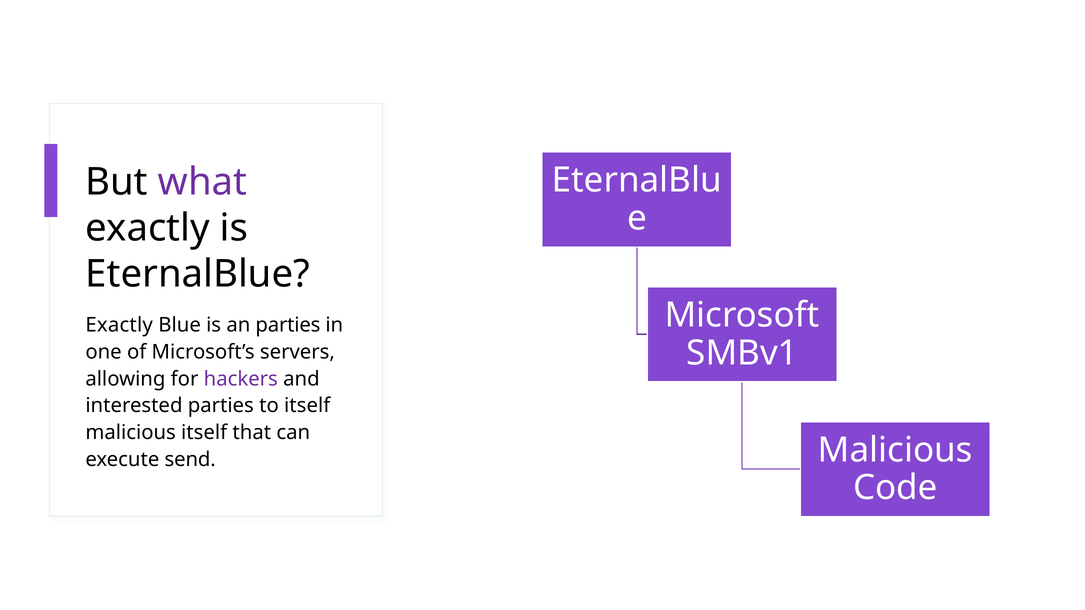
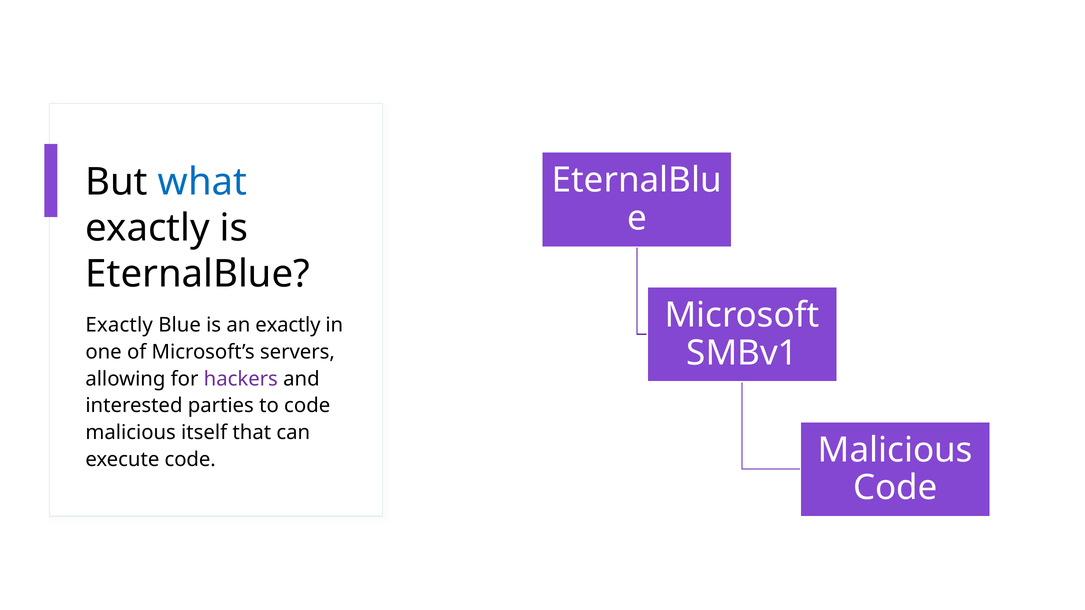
what colour: purple -> blue (202, 182)
an parties: parties -> exactly (288, 325)
to itself: itself -> code (307, 406)
execute send: send -> code (190, 460)
